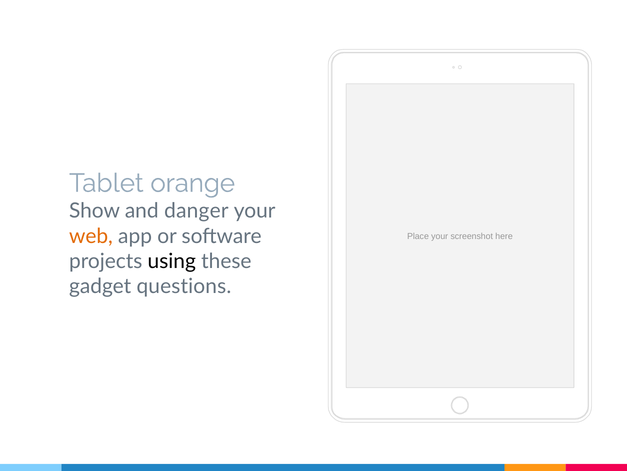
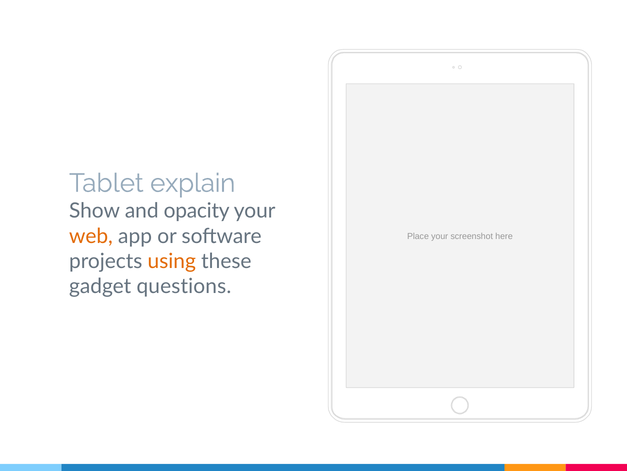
orange: orange -> explain (193, 183)
danger: danger -> opacity (197, 211)
using colour: black -> orange (172, 261)
